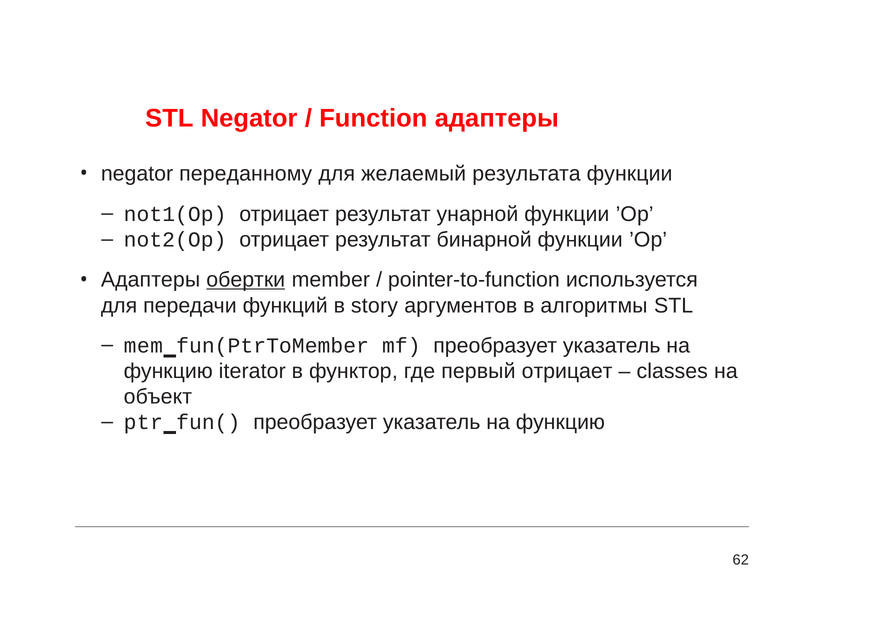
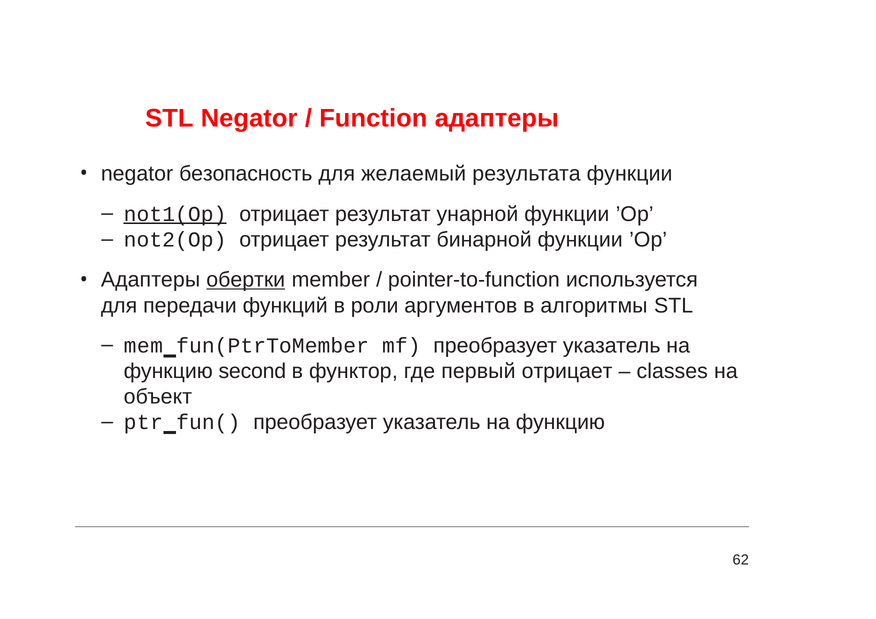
переданному: переданному -> безопасность (246, 174)
not1(Op underline: none -> present (175, 214)
story: story -> роли (375, 305)
iterator: iterator -> second (252, 371)
